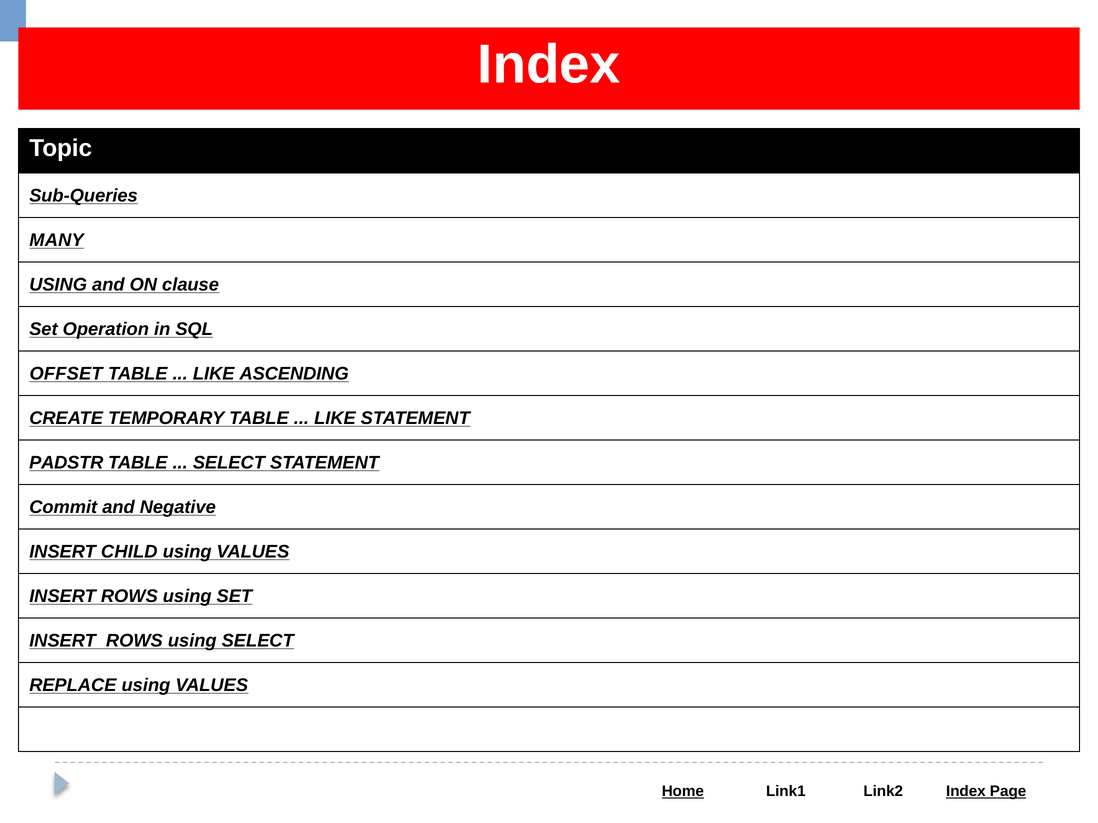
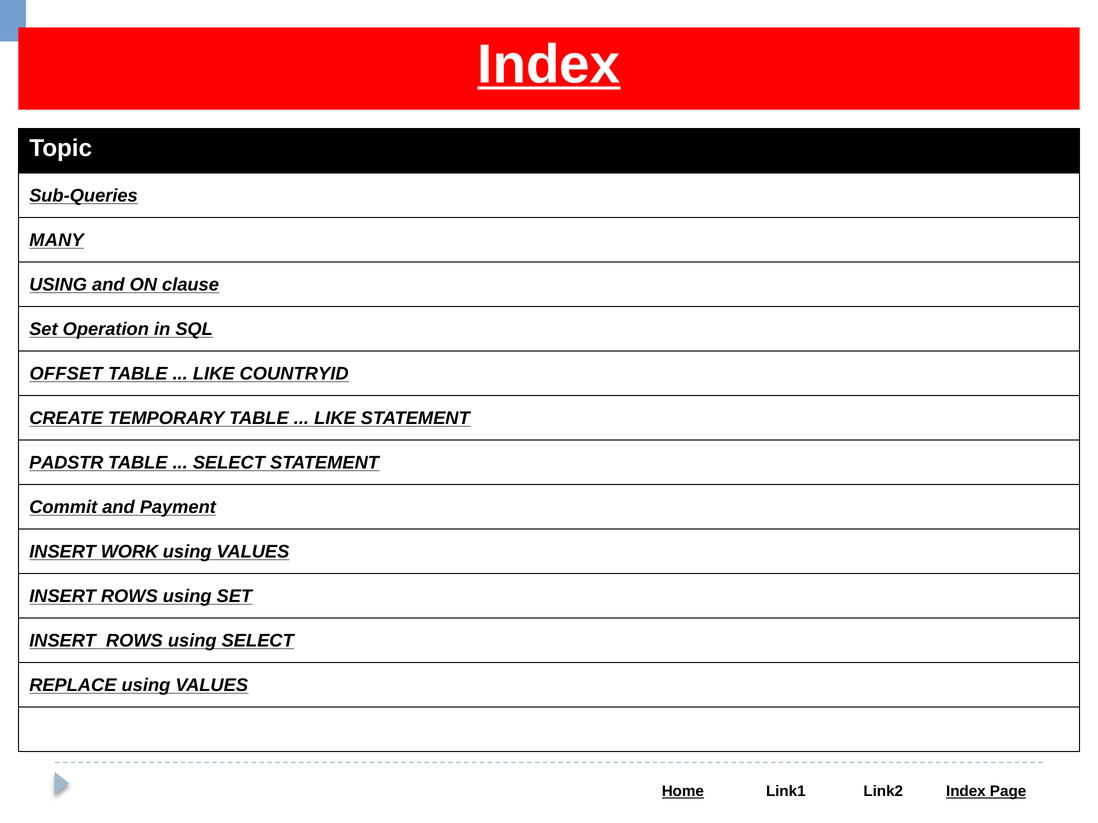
Index underline: none -> present (549, 64)
ASCENDING: ASCENDING -> COUNTRYID (294, 374)
Negative: Negative -> Payment (178, 508)
CHILD: CHILD -> WORK (129, 552)
